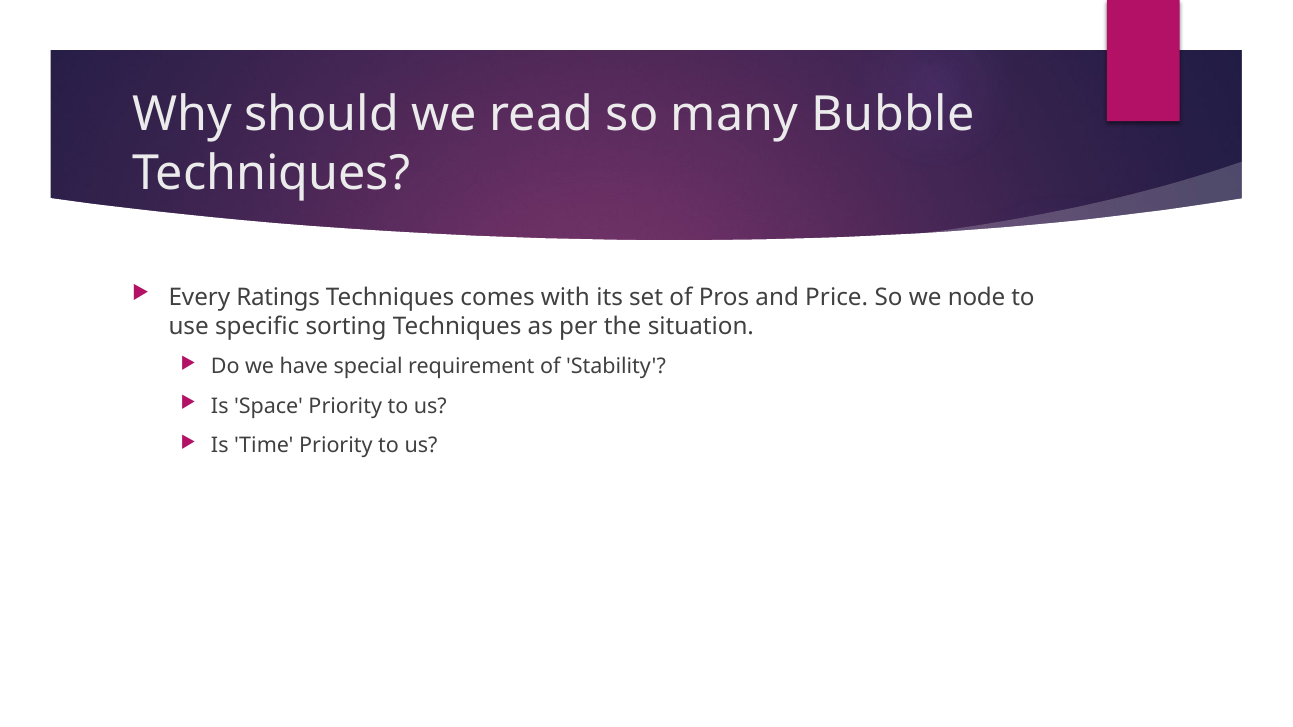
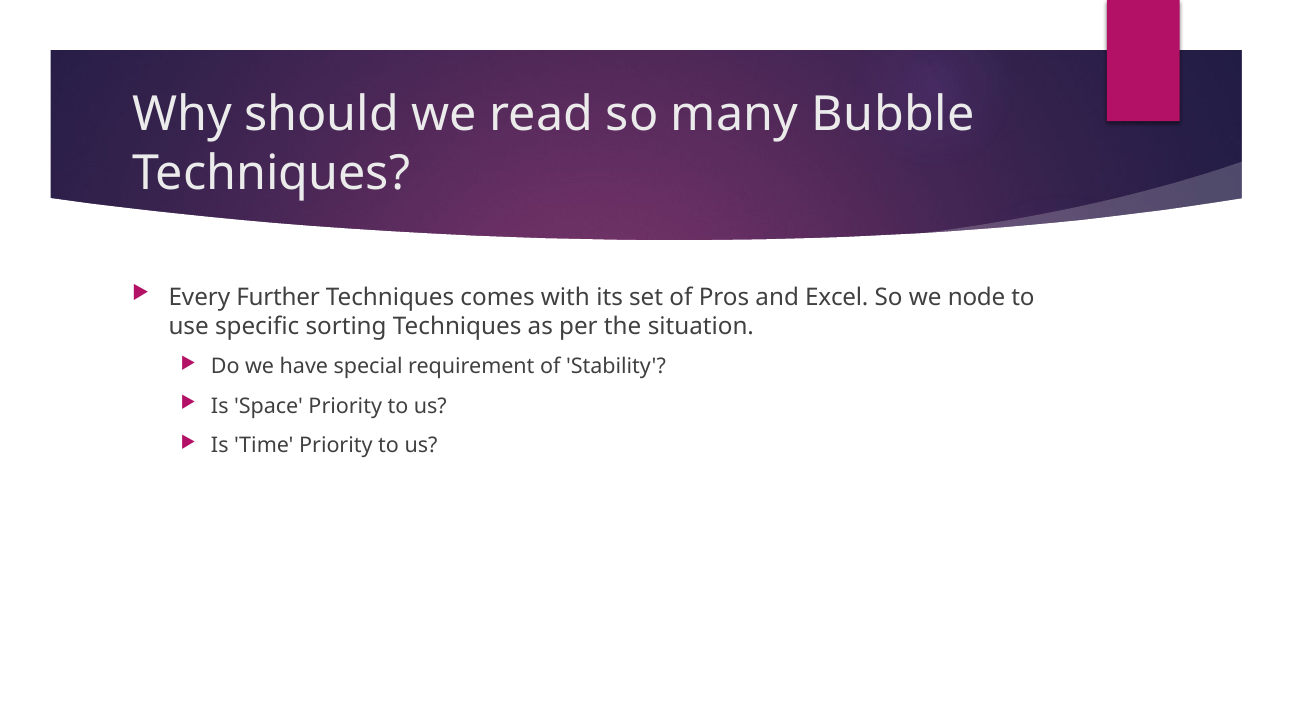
Ratings: Ratings -> Further (278, 297)
Price: Price -> Excel (837, 297)
